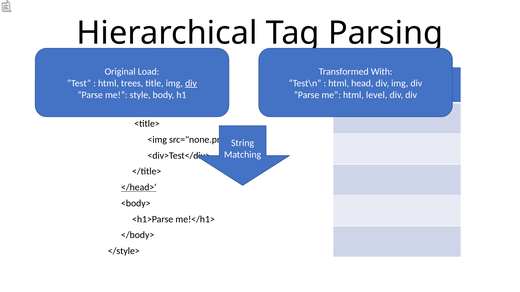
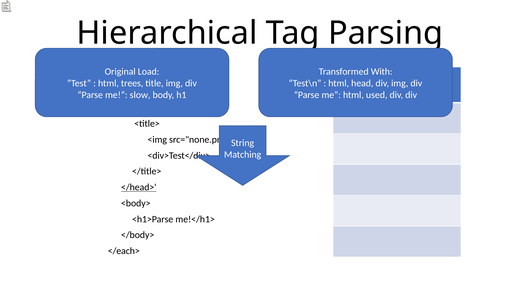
div underline: present -> none (191, 83)
style: style -> slow (140, 95)
level: level -> used (377, 95)
</style>: </style> -> </each> (124, 251)
